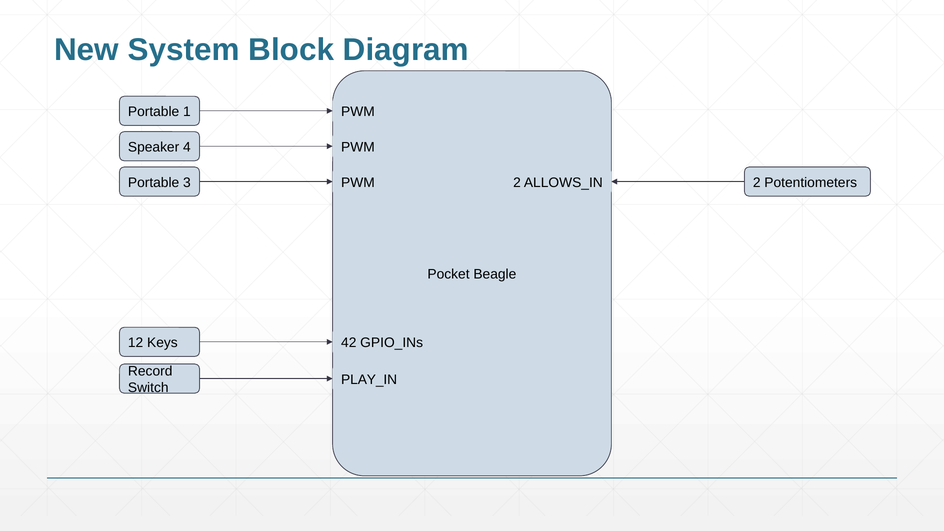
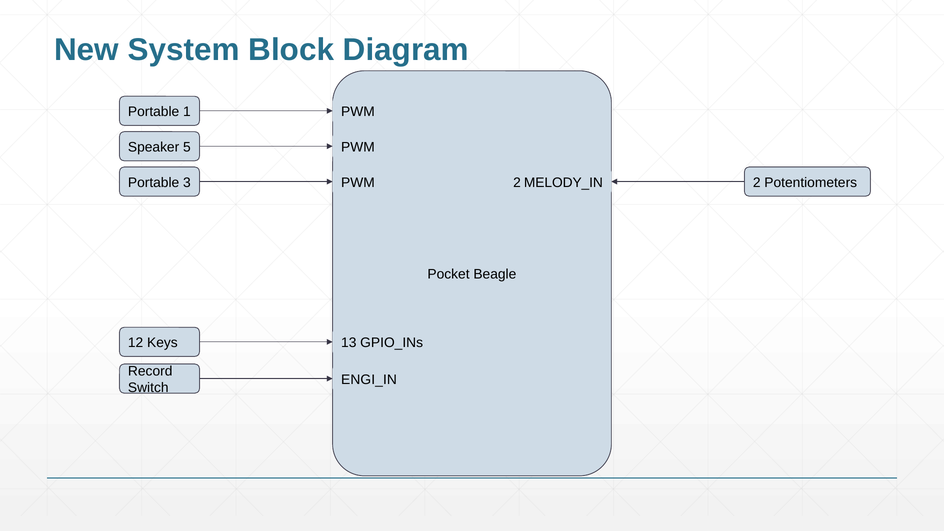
4: 4 -> 5 (187, 147)
ALLOWS_IN: ALLOWS_IN -> MELODY_IN (563, 183)
42: 42 -> 13 (349, 343)
PLAY_IN: PLAY_IN -> ENGI_IN (369, 380)
